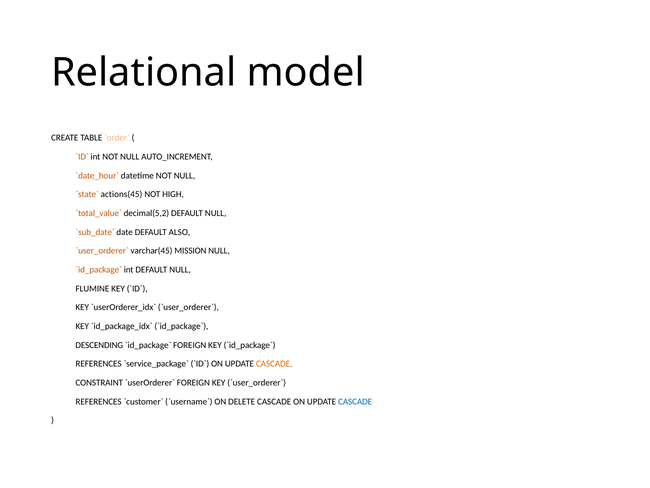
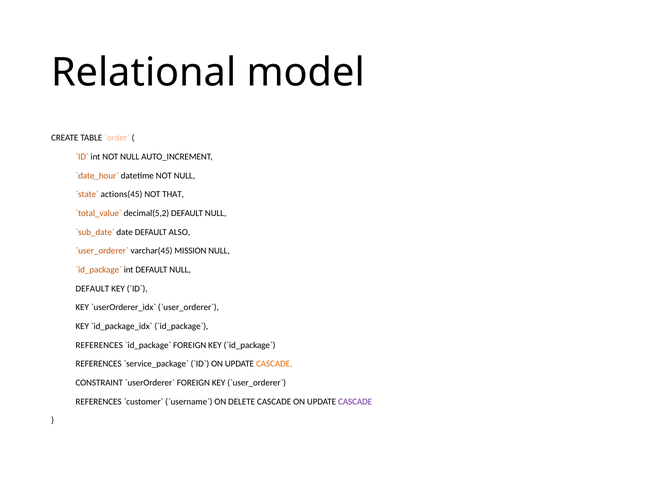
HIGH: HIGH -> THAT (173, 194)
FLUMINE: FLUMINE -> DEFAULT (92, 288)
DESCENDING: DESCENDING -> REFERENCES (99, 345)
CASCADE colour: blue -> purple (355, 401)
